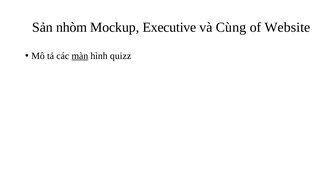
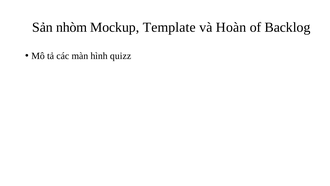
Executive: Executive -> Template (169, 27)
Cùng: Cùng -> Hoàn (231, 27)
Website: Website -> Backlog (288, 27)
màn underline: present -> none (80, 56)
